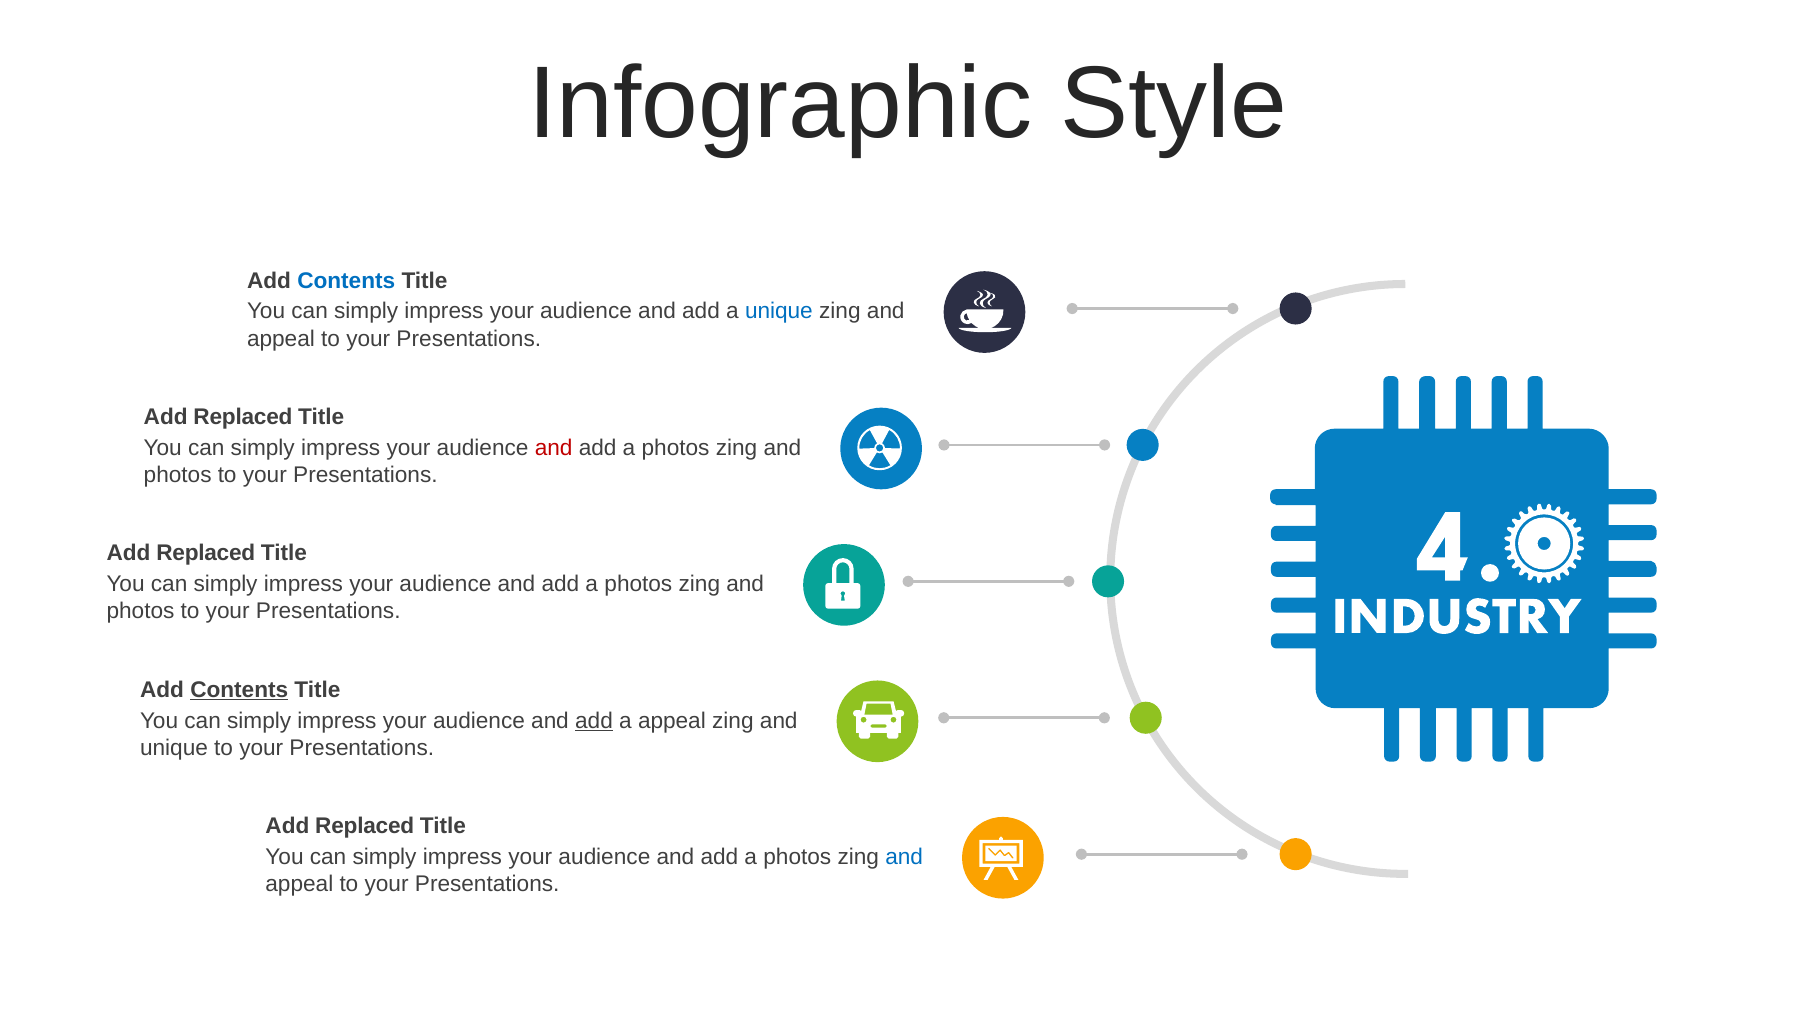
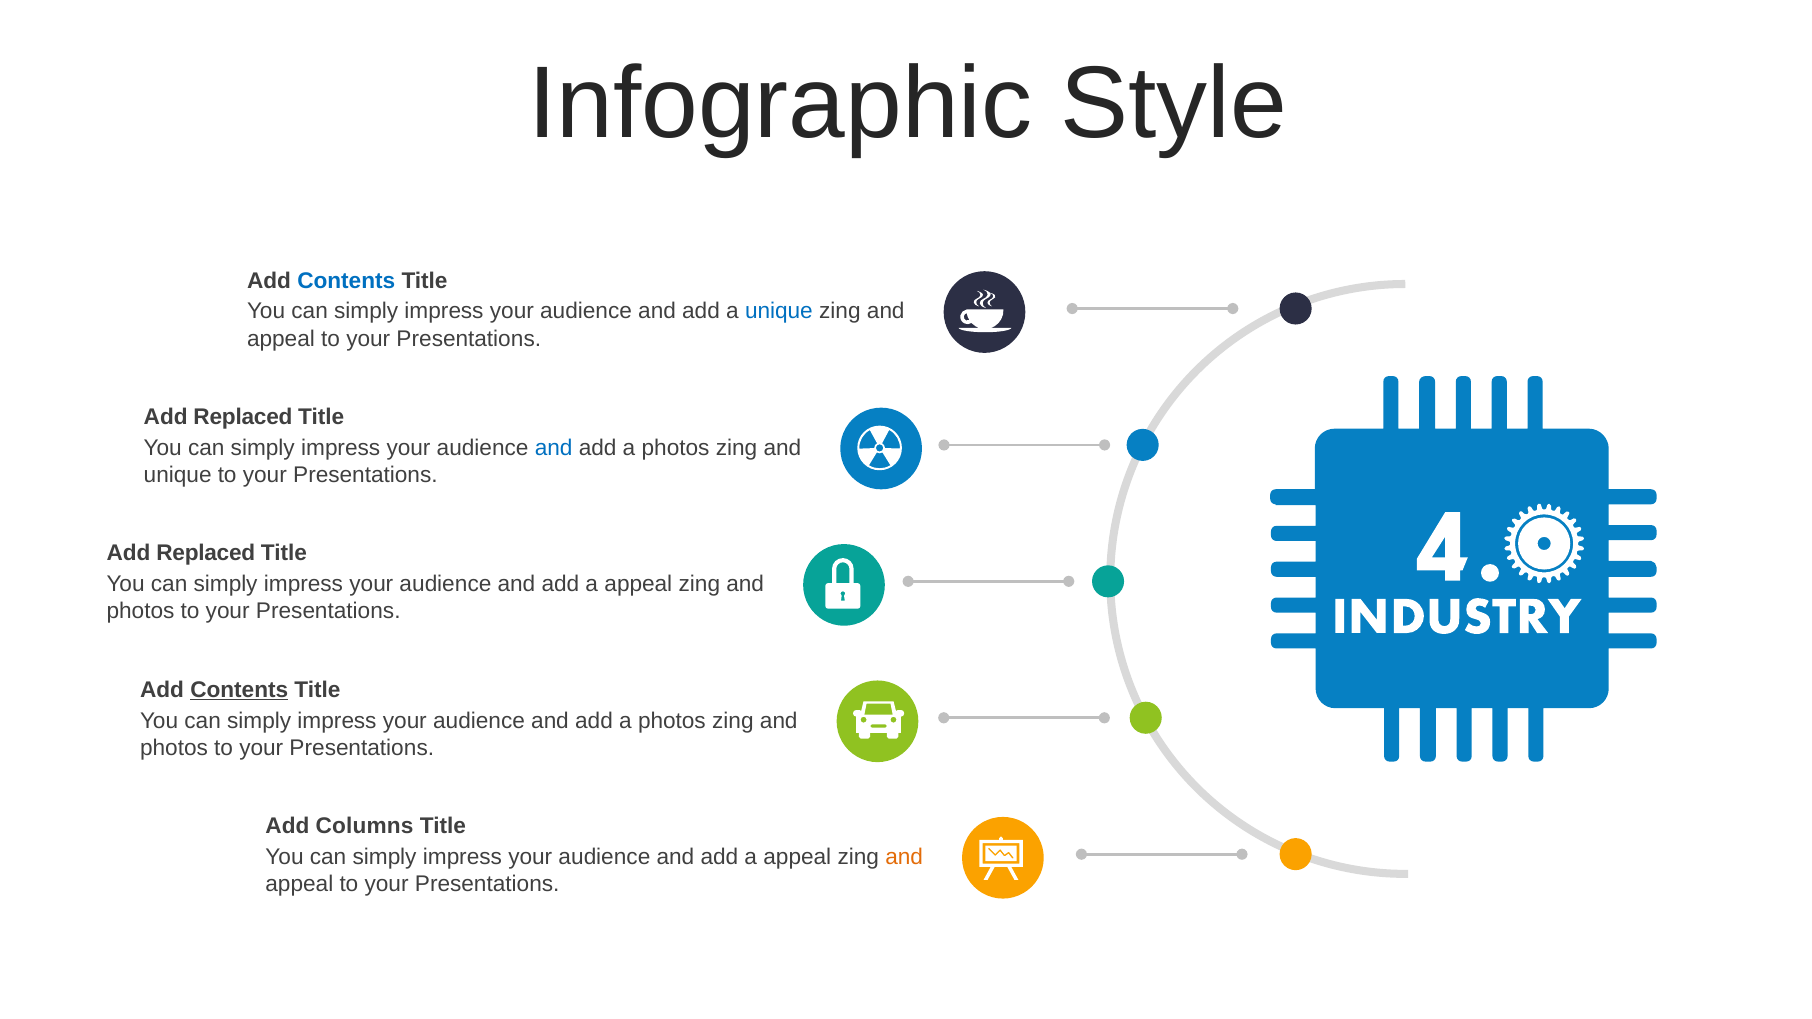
and colour: red -> blue (554, 448)
photos: photos -> unique (178, 475)
photos: photos -> appeal (638, 584)
add underline: present -> none (594, 721)
appeal: appeal -> photos (672, 721)
unique: unique -> photos (174, 748)
Replaced: Replaced -> Columns (365, 826)
photos: photos -> appeal (797, 857)
and colour: blue -> orange (904, 857)
